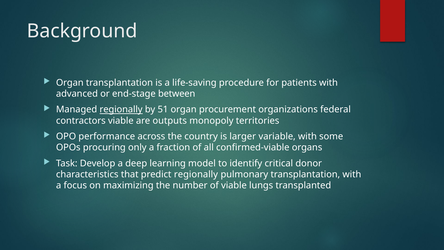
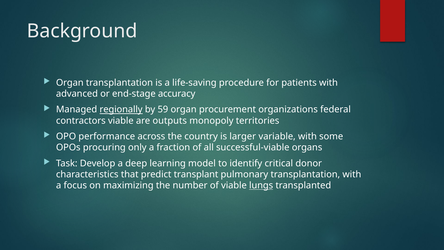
between: between -> accuracy (177, 94)
51: 51 -> 59 (163, 109)
confirmed-viable: confirmed-viable -> successful-viable (253, 147)
predict regionally: regionally -> transplant (196, 174)
lungs underline: none -> present (261, 185)
